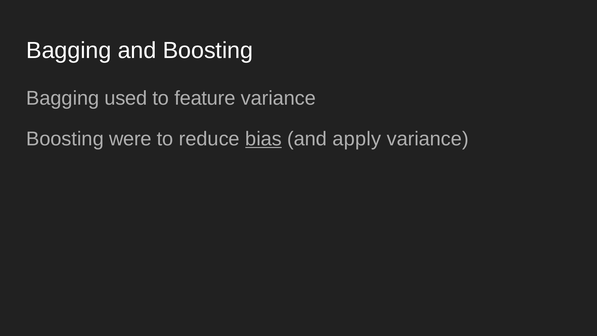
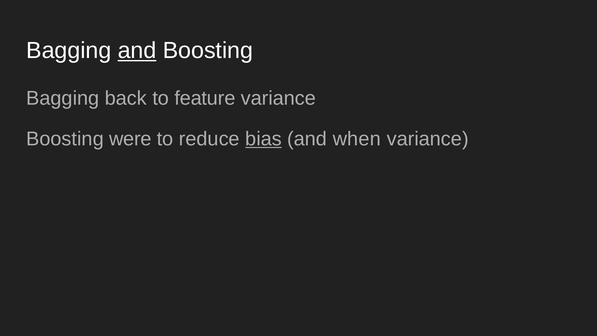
and underline: none -> present (137, 51)
used: used -> back (126, 98)
apply: apply -> when (357, 139)
